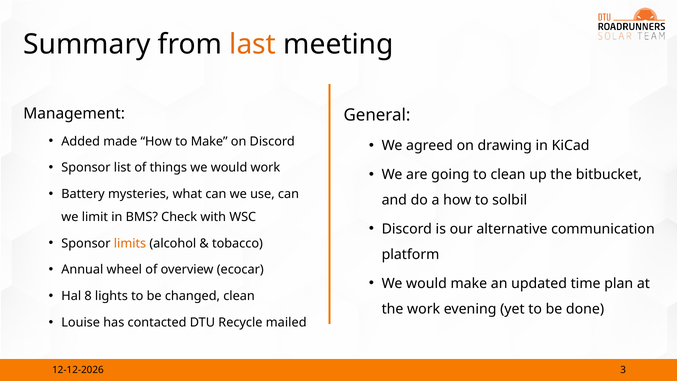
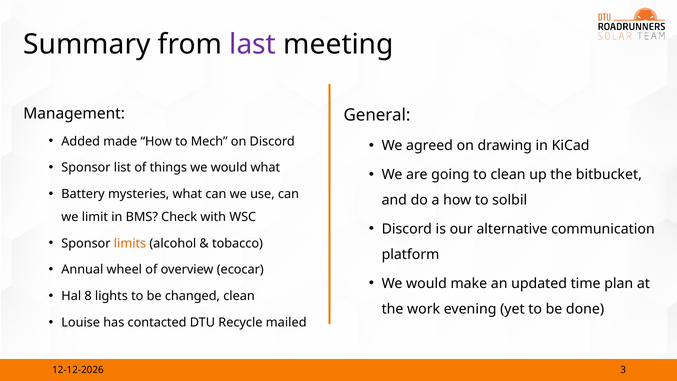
last colour: orange -> purple (253, 45)
to Make: Make -> Mech (209, 141)
would work: work -> what (265, 168)
